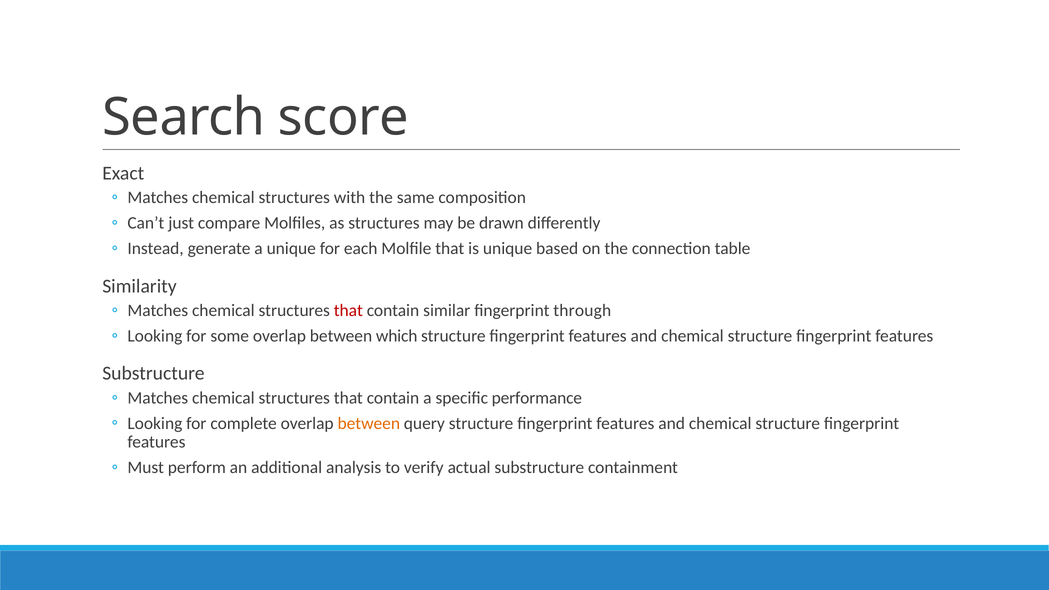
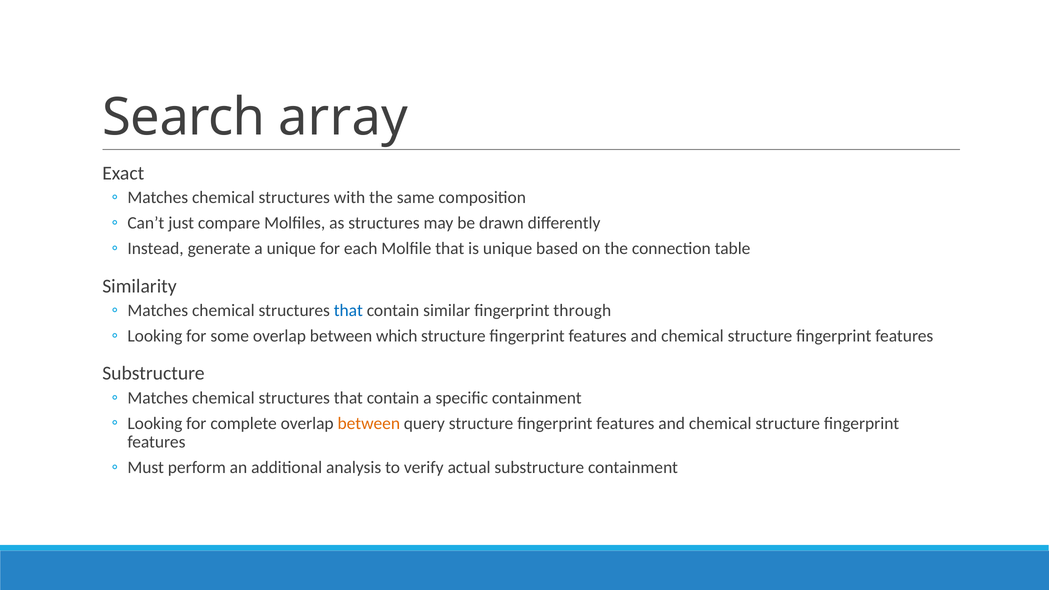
score: score -> array (343, 118)
that colour: red -> blue (348, 311)
specific performance: performance -> containment (537, 398)
